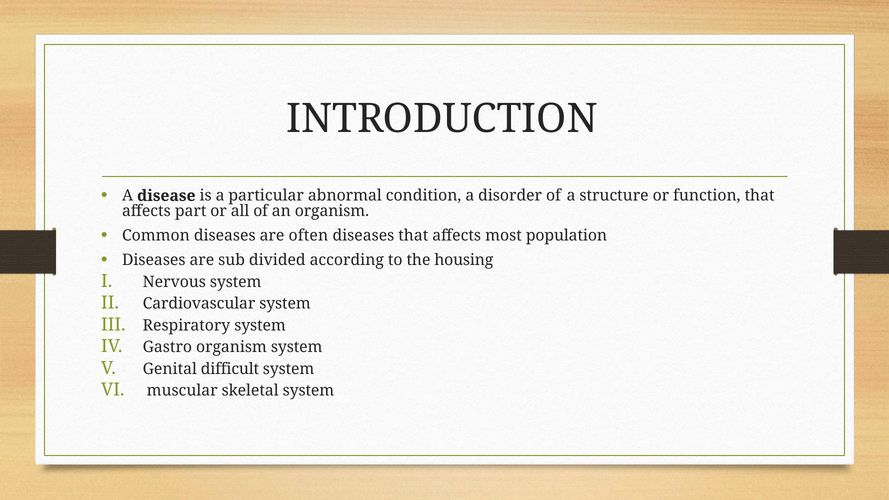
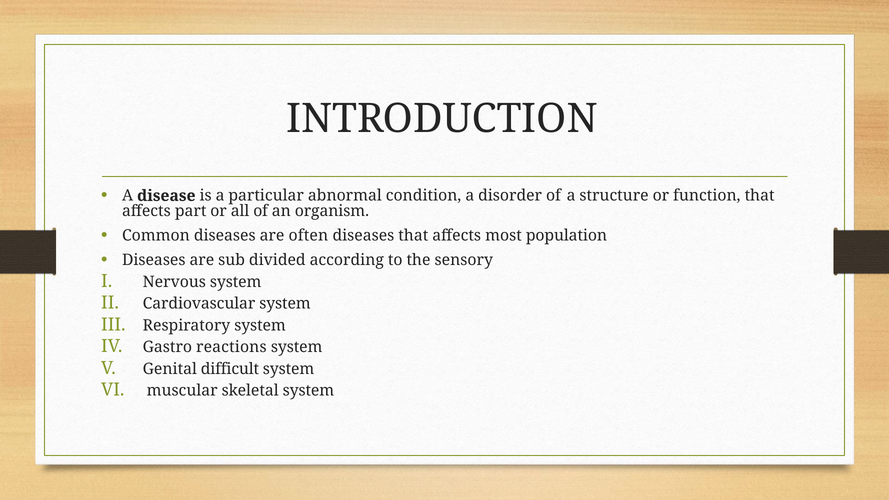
housing: housing -> sensory (464, 260)
Gastro organism: organism -> reactions (231, 347)
